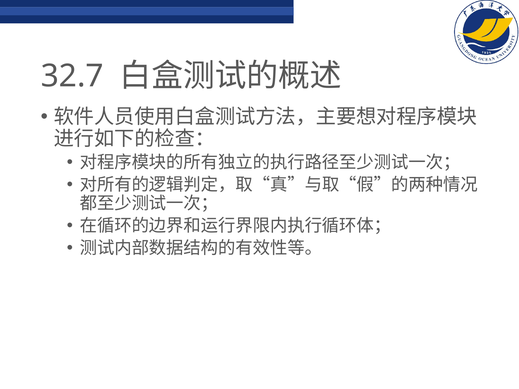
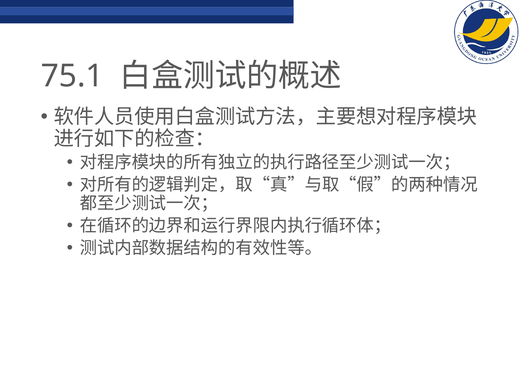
32.7: 32.7 -> 75.1 (72, 76)
